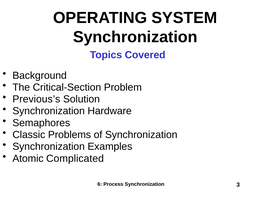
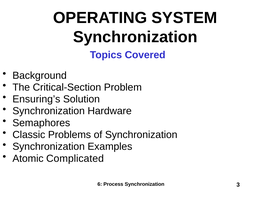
Previous’s: Previous’s -> Ensuring’s (36, 99)
